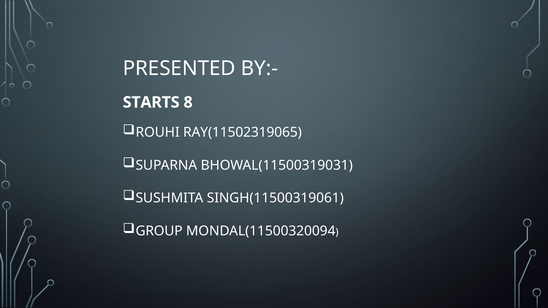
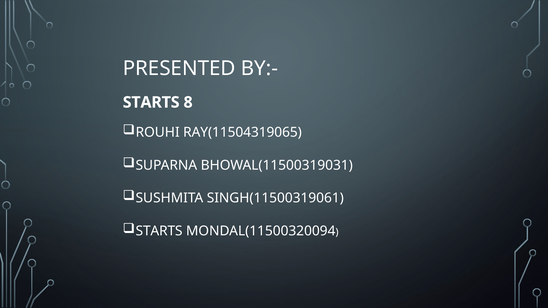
RAY(11502319065: RAY(11502319065 -> RAY(11504319065 (242, 132)
GROUP: GROUP -> STARTS (159, 231)
